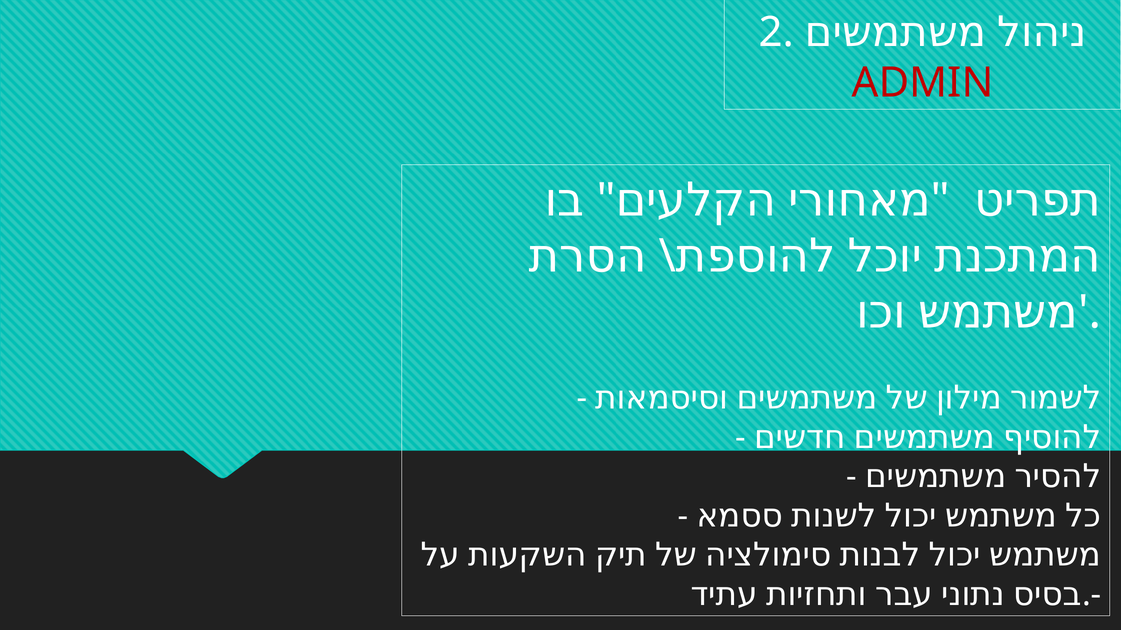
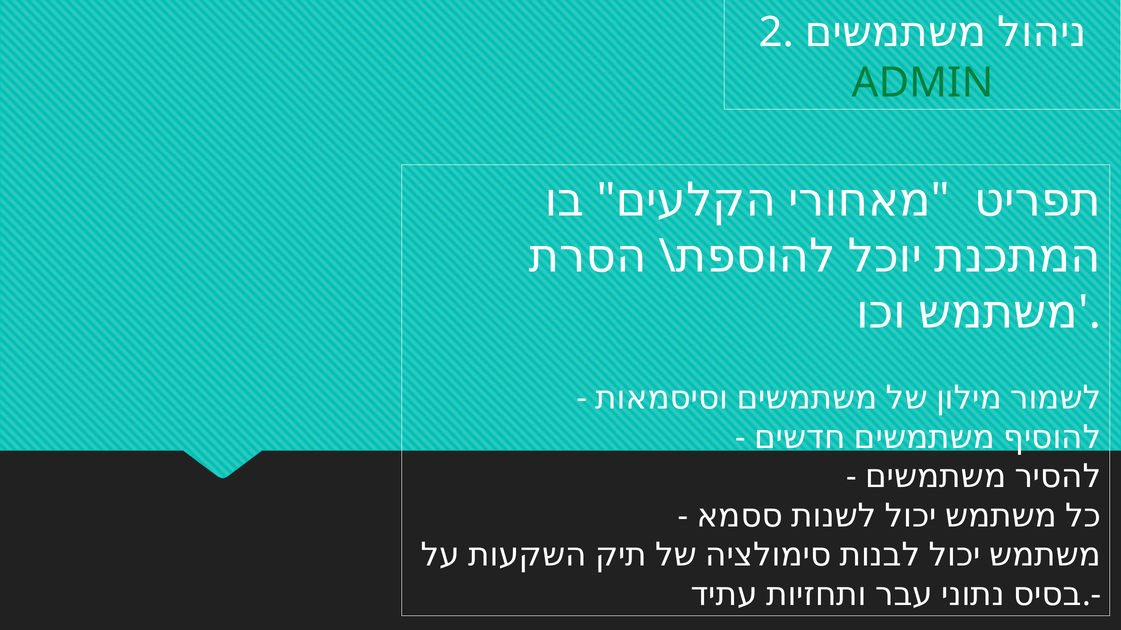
ADMIN colour: red -> green (923, 83)
